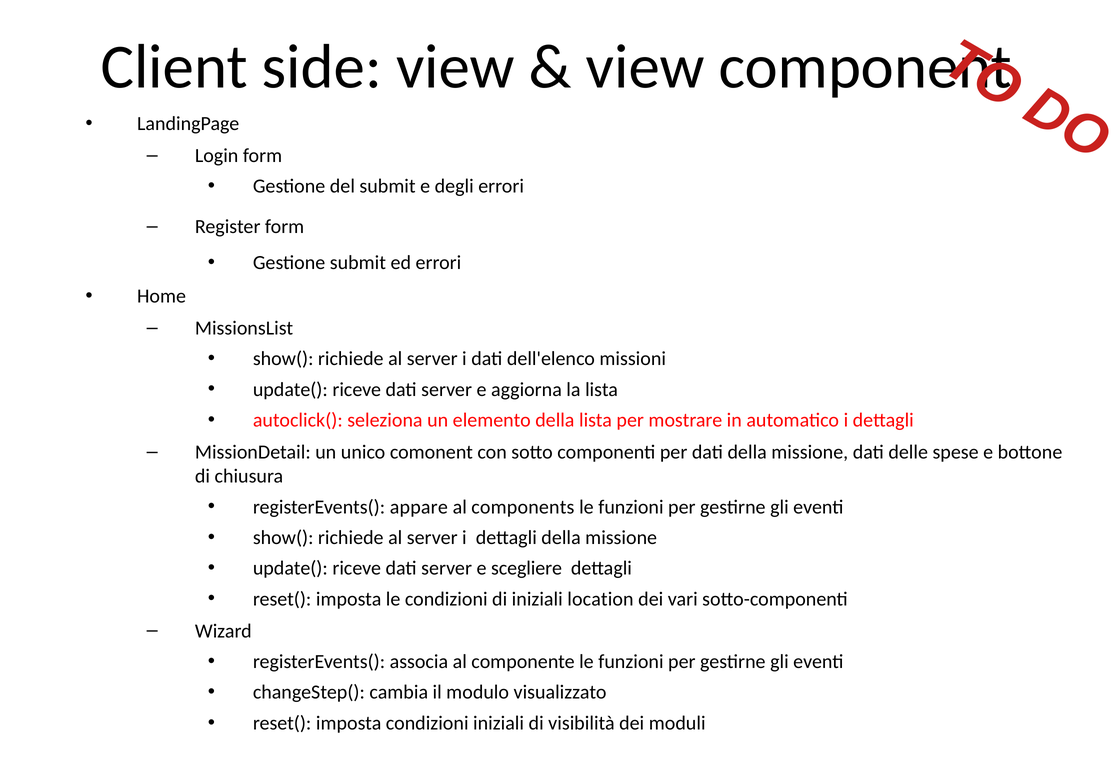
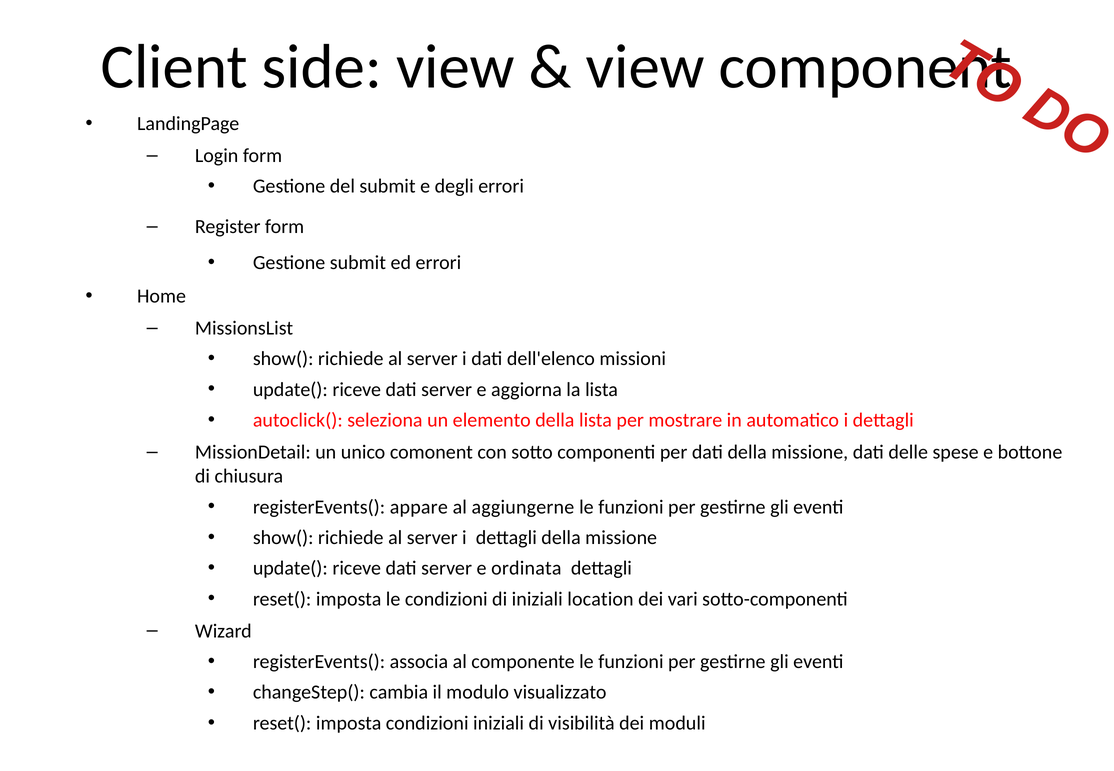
components: components -> aggiungerne (523, 507)
scegliere: scegliere -> ordinata (526, 568)
